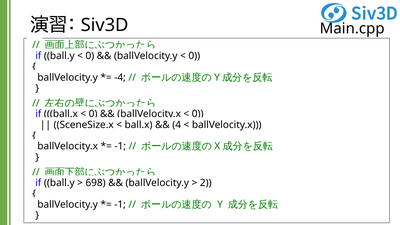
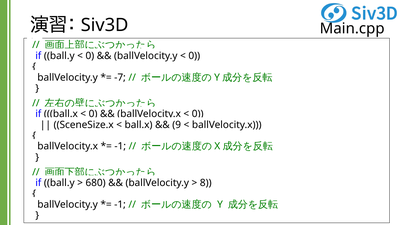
-4: -4 -> -7 (120, 77)
4: 4 -> 9 (177, 125)
698: 698 -> 680 (96, 183)
2: 2 -> 8 (206, 183)
